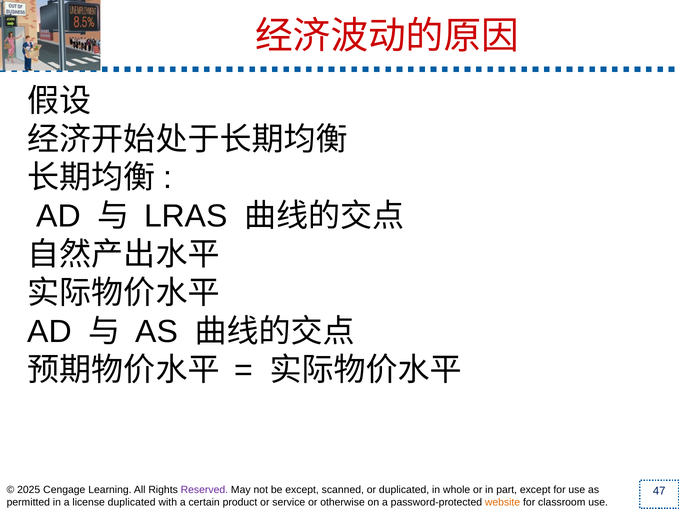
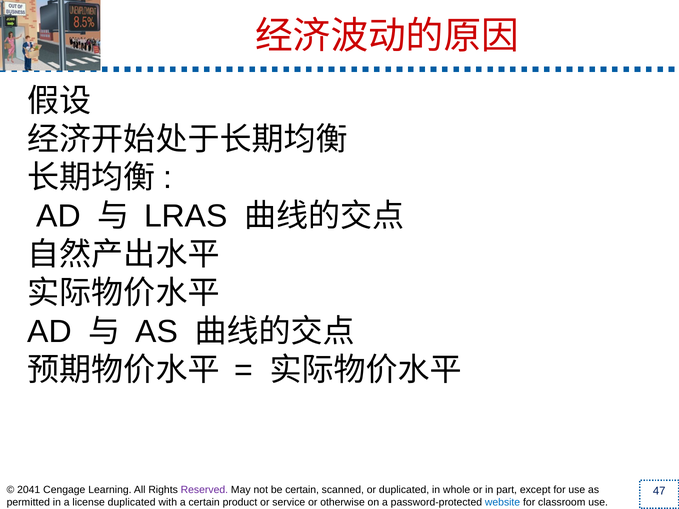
2025: 2025 -> 2041 (29, 490)
be except: except -> certain (302, 490)
website colour: orange -> blue (503, 503)
